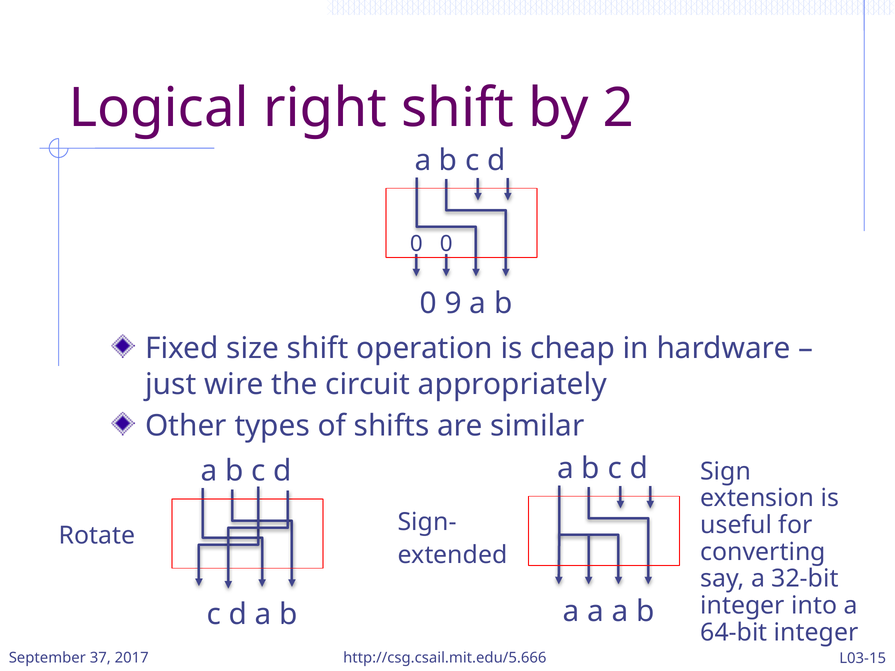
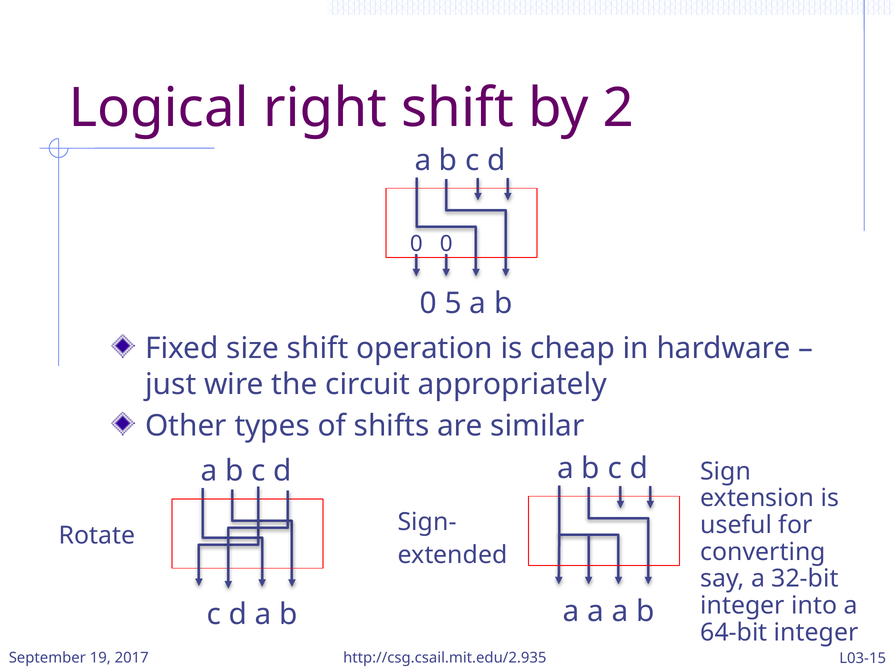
9: 9 -> 5 (453, 304)
37: 37 -> 19 (100, 658)
http://csg.csail.mit.edu/5.666: http://csg.csail.mit.edu/5.666 -> http://csg.csail.mit.edu/2.935 (445, 658)
